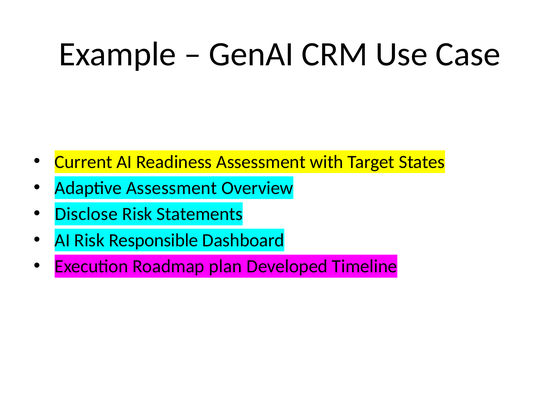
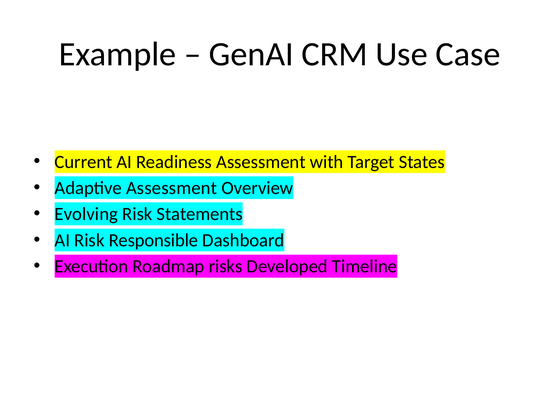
Disclose: Disclose -> Evolving (86, 214)
plan: plan -> risks (226, 266)
